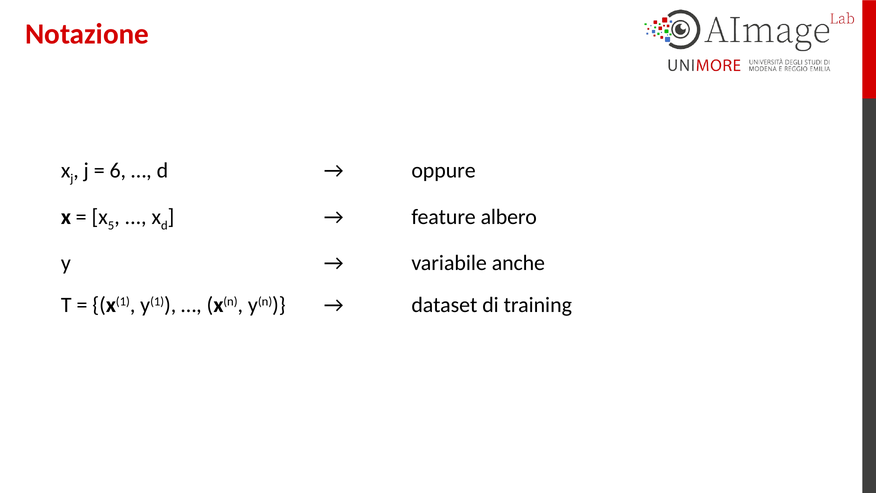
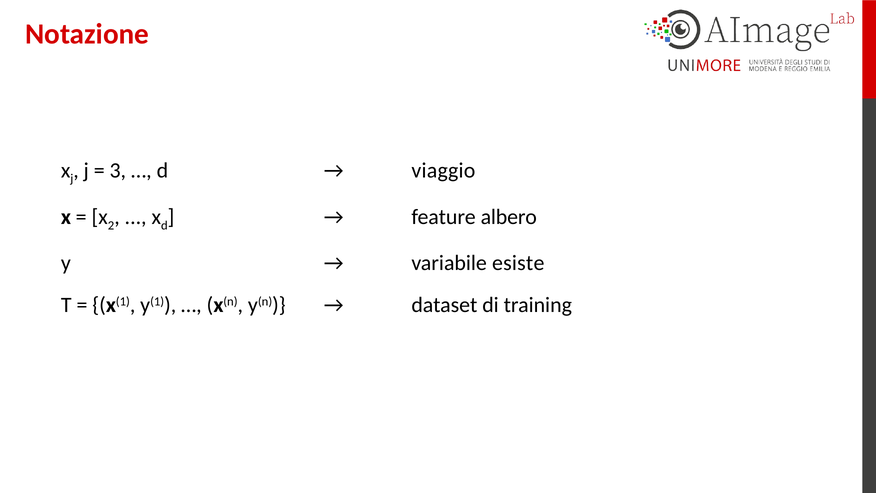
6: 6 -> 3 (118, 170)
oppure: oppure -> viaggio (443, 170)
5: 5 -> 2 (111, 225)
anche: anche -> esiste (518, 263)
